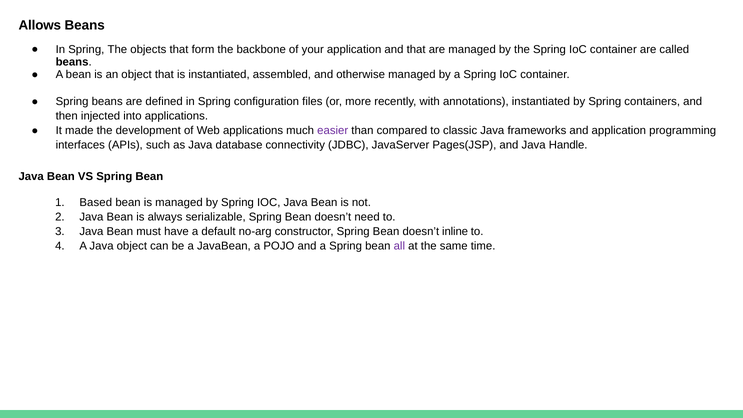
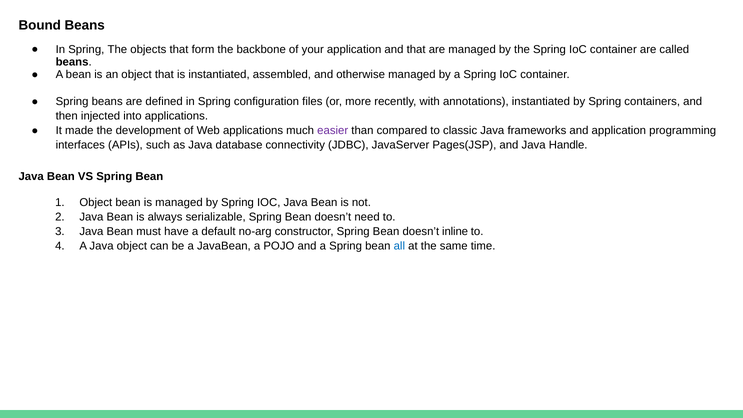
Allows: Allows -> Bound (40, 25)
Based: Based -> Object (96, 202)
all colour: purple -> blue (399, 246)
